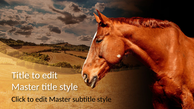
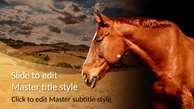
Title: Title -> Slide (21, 75)
